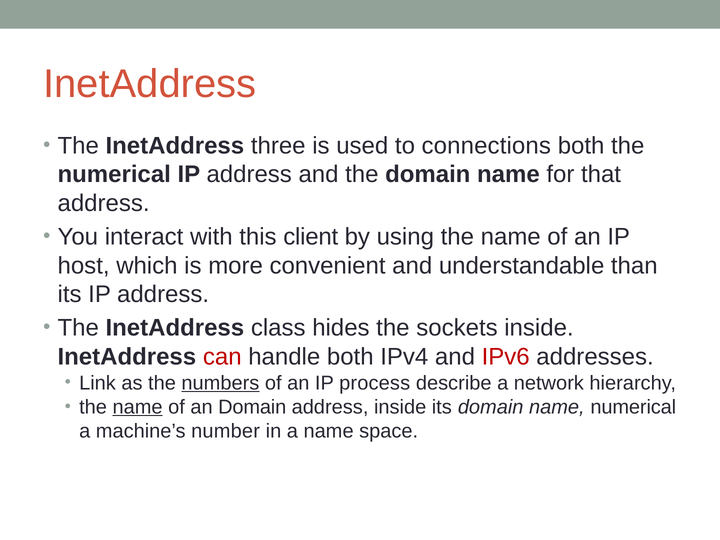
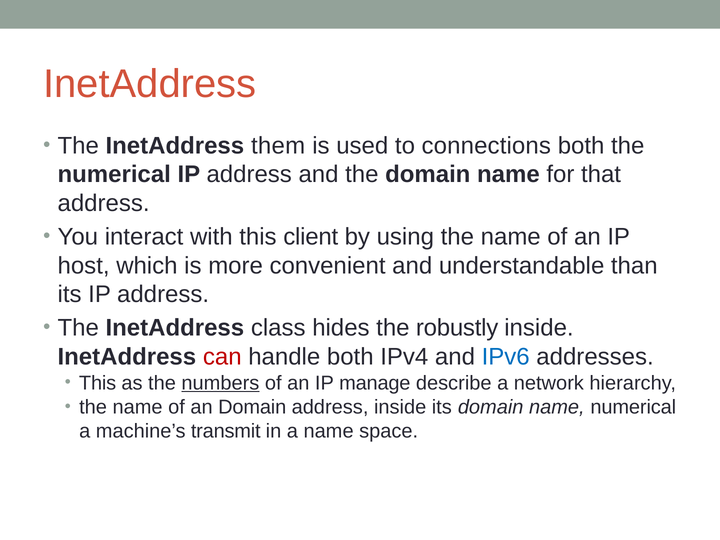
three: three -> them (278, 146)
sockets: sockets -> robustly (457, 328)
IPv6 colour: red -> blue (506, 357)
Link: Link -> This (98, 383)
process: process -> manage (375, 383)
name underline: present -> none (138, 407)
number: number -> transmit (226, 431)
